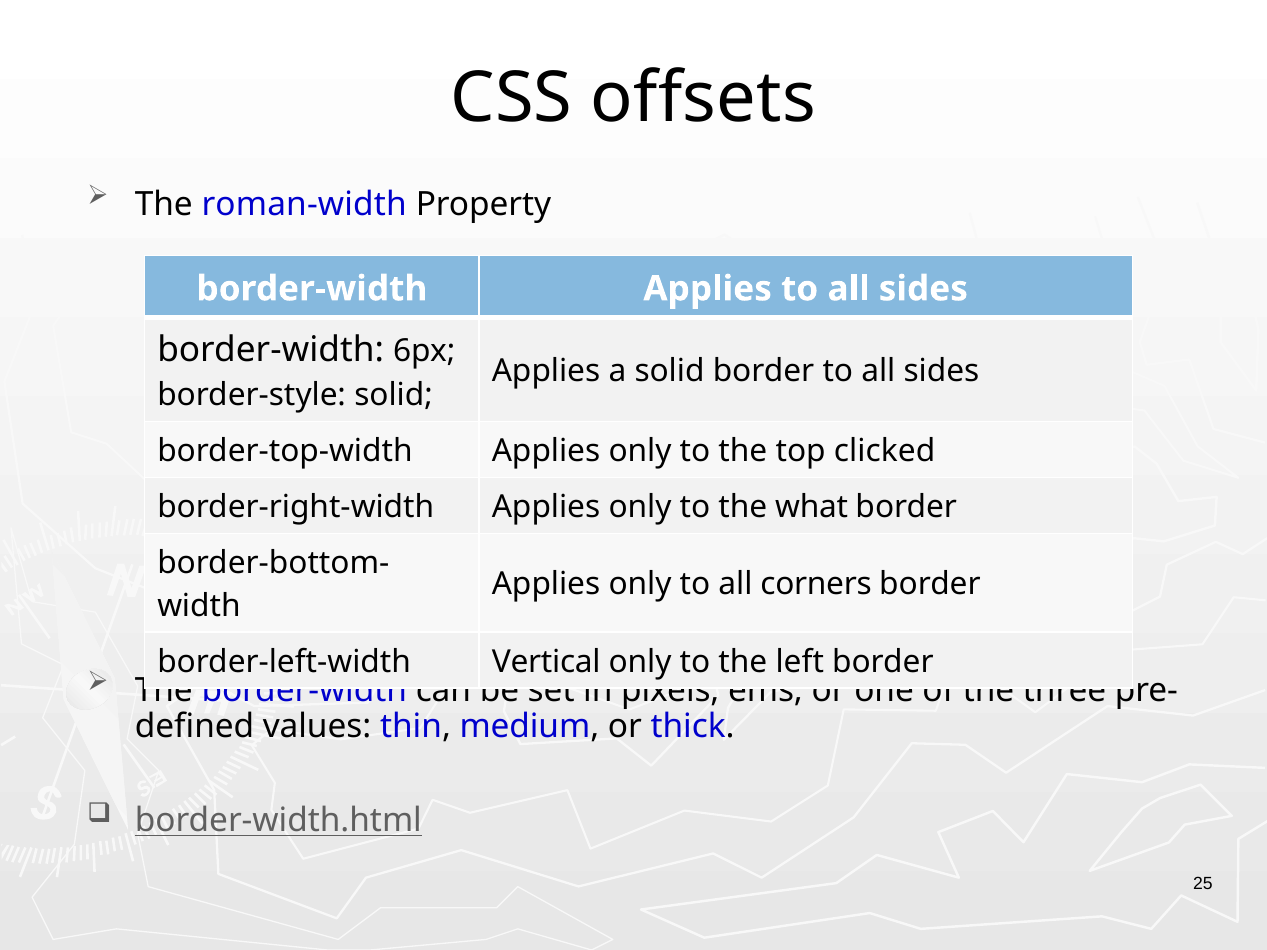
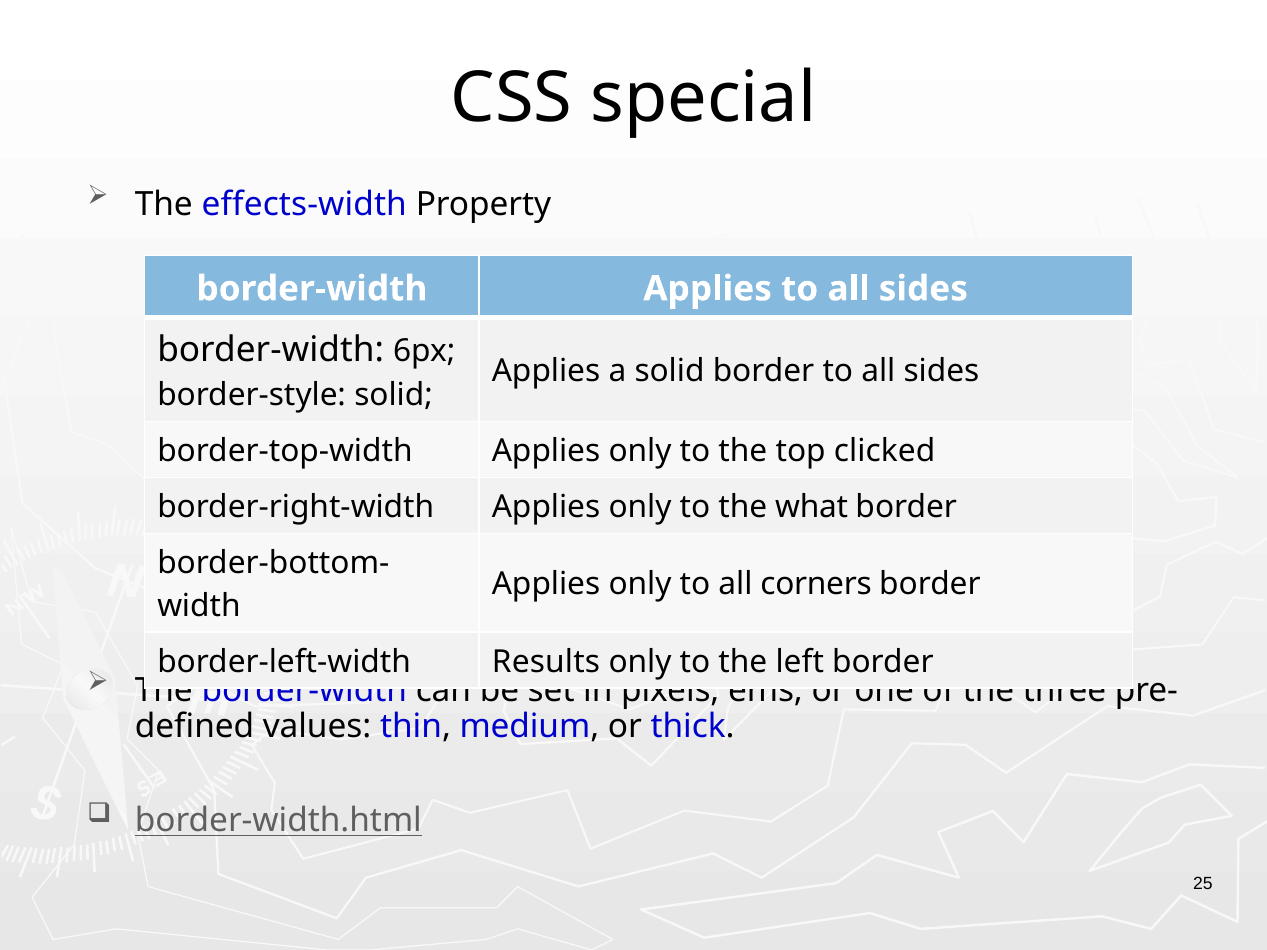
offsets: offsets -> special (703, 99)
roman-width: roman-width -> effects-width (304, 205)
Vertical: Vertical -> Results (546, 662)
